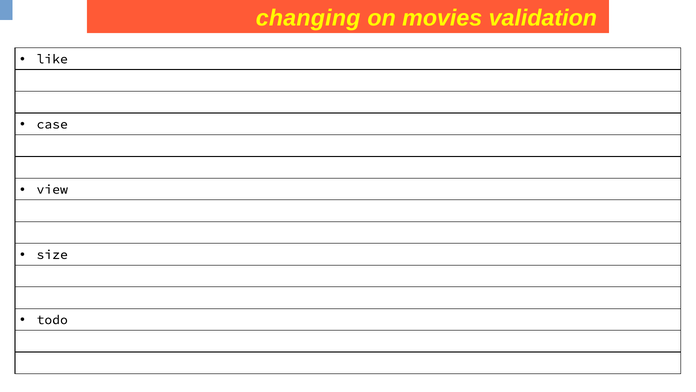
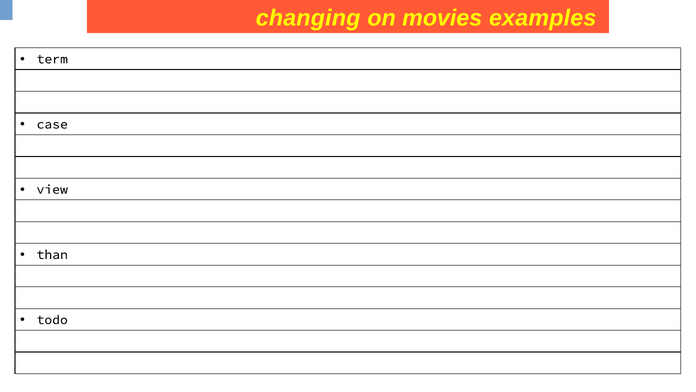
validation: validation -> examples (543, 18)
like: like -> term (52, 59)
size: size -> than (52, 254)
